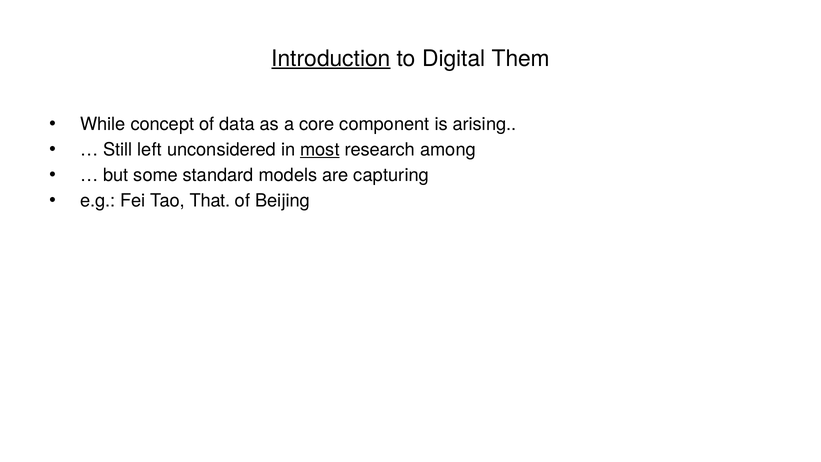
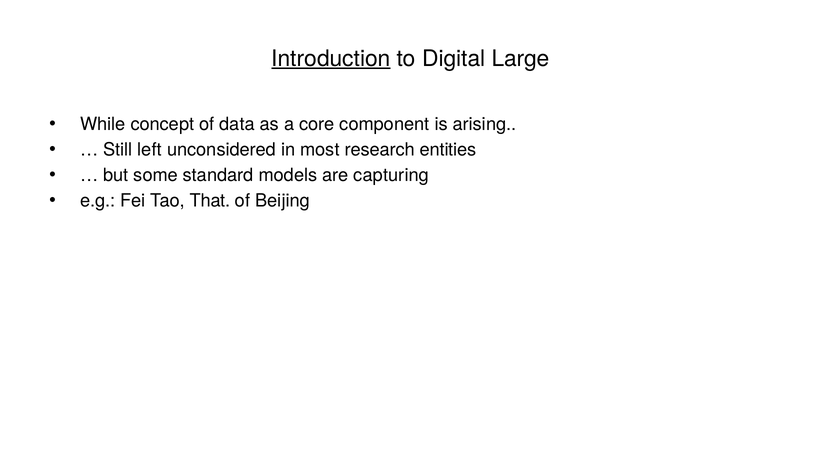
Them: Them -> Large (521, 59)
most underline: present -> none (320, 150)
among: among -> entities (448, 150)
